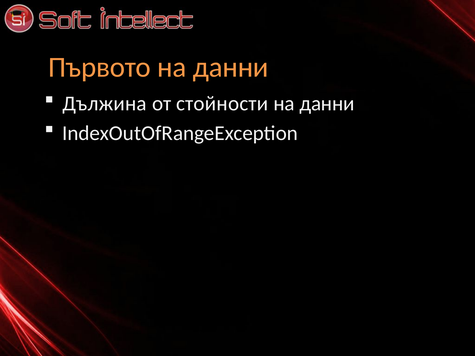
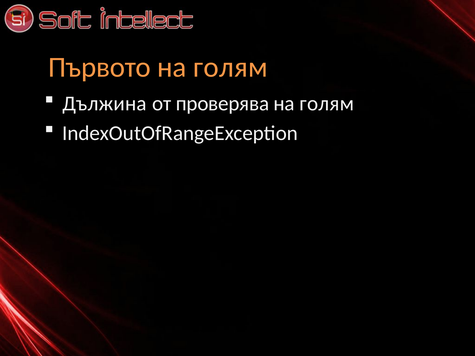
данни: данни -> голям (230, 67)
стойности: стойности -> проверява (222, 104)
данни: данни -> голям (327, 104)
